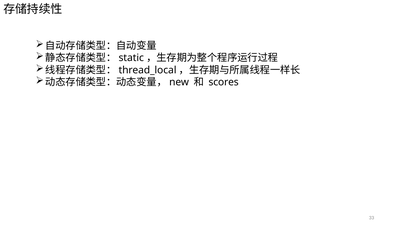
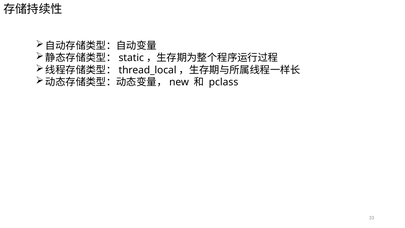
scores: scores -> pclass (224, 82)
